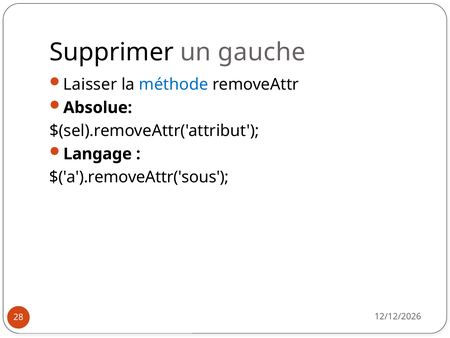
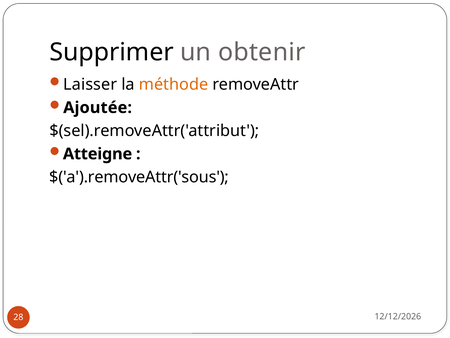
gauche: gauche -> obtenir (262, 52)
méthode colour: blue -> orange (174, 84)
Absolue: Absolue -> Ajoutée (98, 107)
Langage: Langage -> Atteigne (98, 154)
